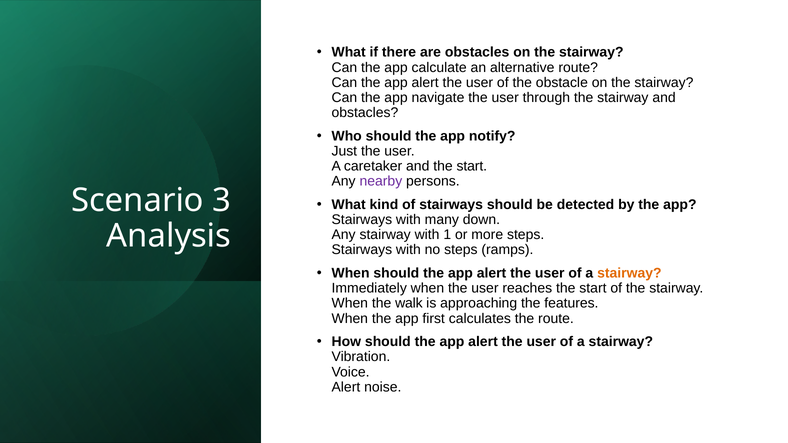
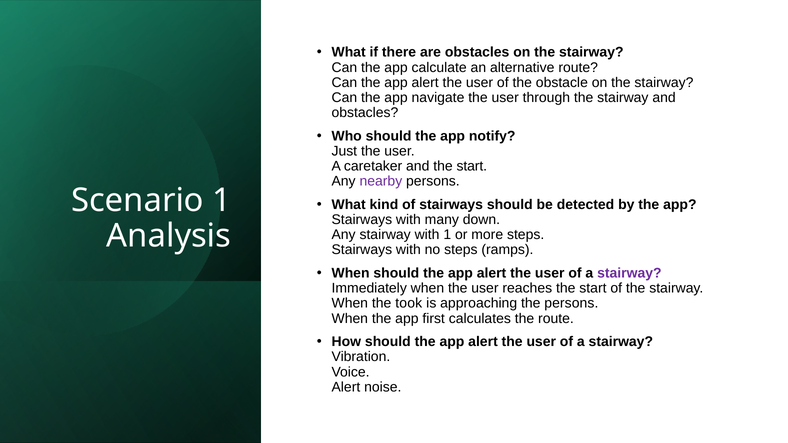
Scenario 3: 3 -> 1 (222, 201)
stairway colour: orange -> purple (629, 273)
walk: walk -> took (409, 304)
the features: features -> persons (571, 304)
